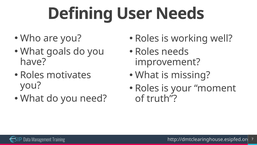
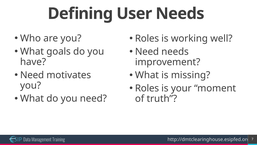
Roles: Roles -> Need (147, 51)
Roles: Roles -> Need (32, 75)
